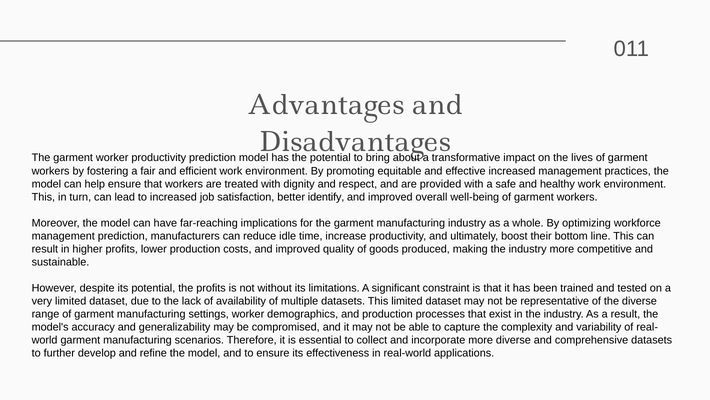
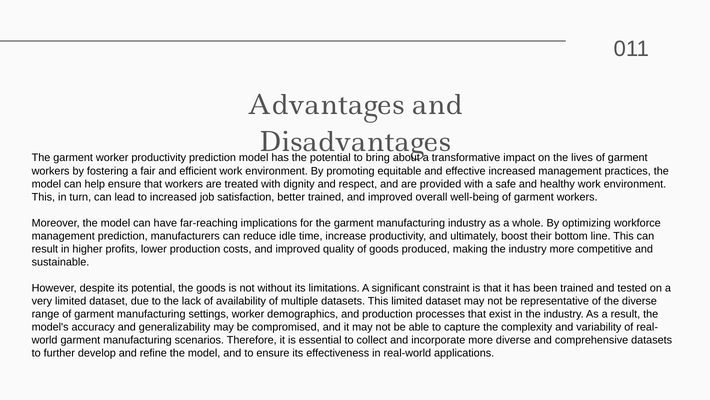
better identify: identify -> trained (326, 197)
the profits: profits -> goods (211, 288)
